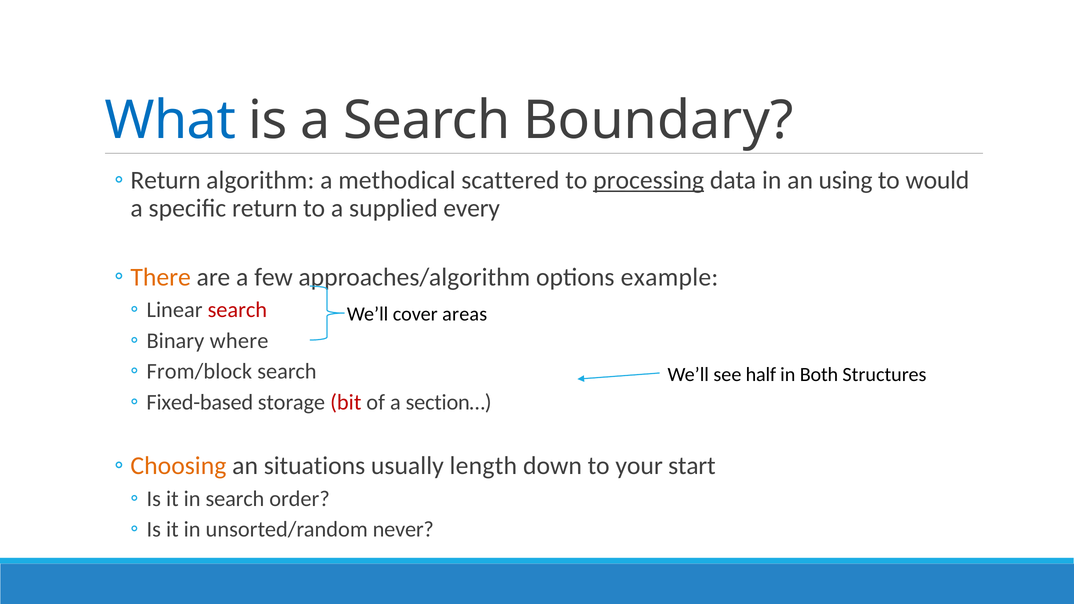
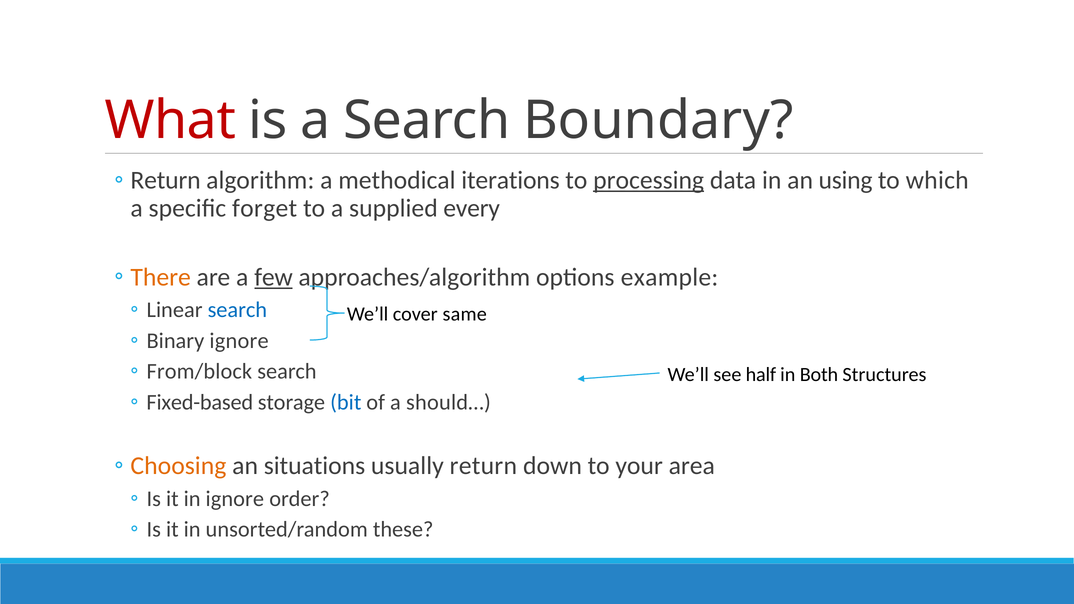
What colour: blue -> red (170, 120)
scattered: scattered -> iterations (511, 180)
would: would -> which (937, 180)
specific return: return -> forget (265, 208)
few underline: none -> present (274, 277)
search colour: red -> blue (237, 310)
areas: areas -> same (465, 314)
Binary where: where -> ignore (239, 341)
bit colour: red -> blue (346, 402)
section…: section… -> should… (448, 402)
usually length: length -> return (483, 466)
start: start -> area (692, 466)
in search: search -> ignore (235, 499)
never: never -> these (403, 530)
